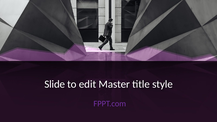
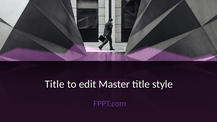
Slide: Slide -> Title (55, 84)
